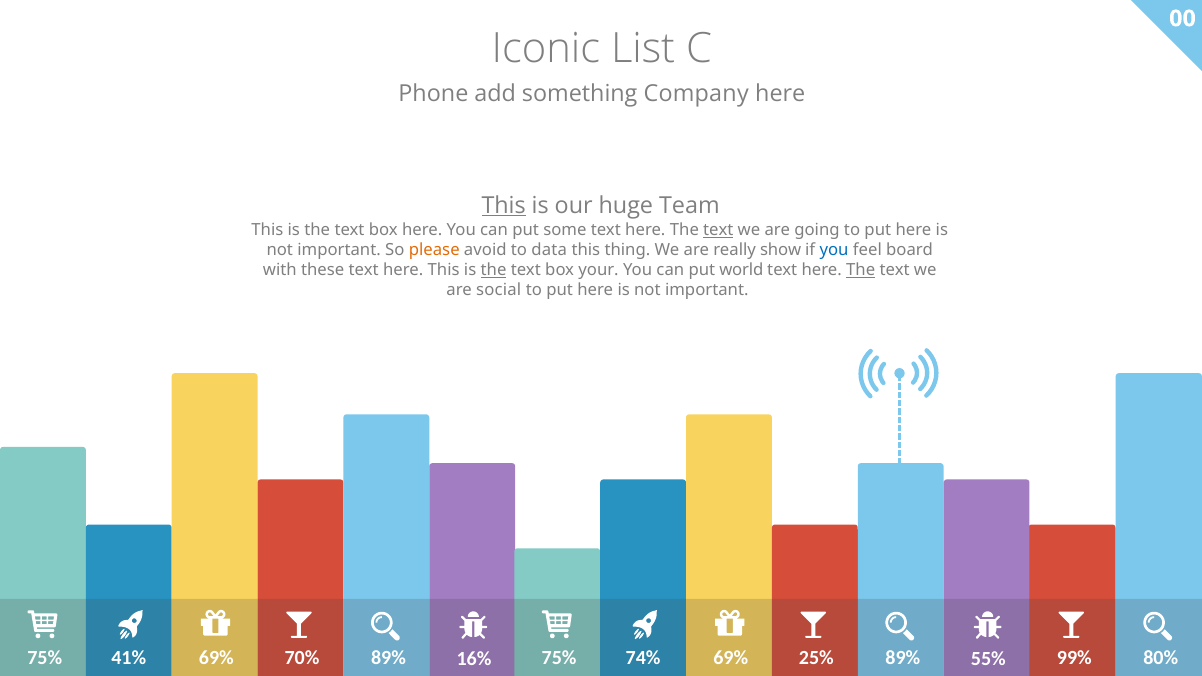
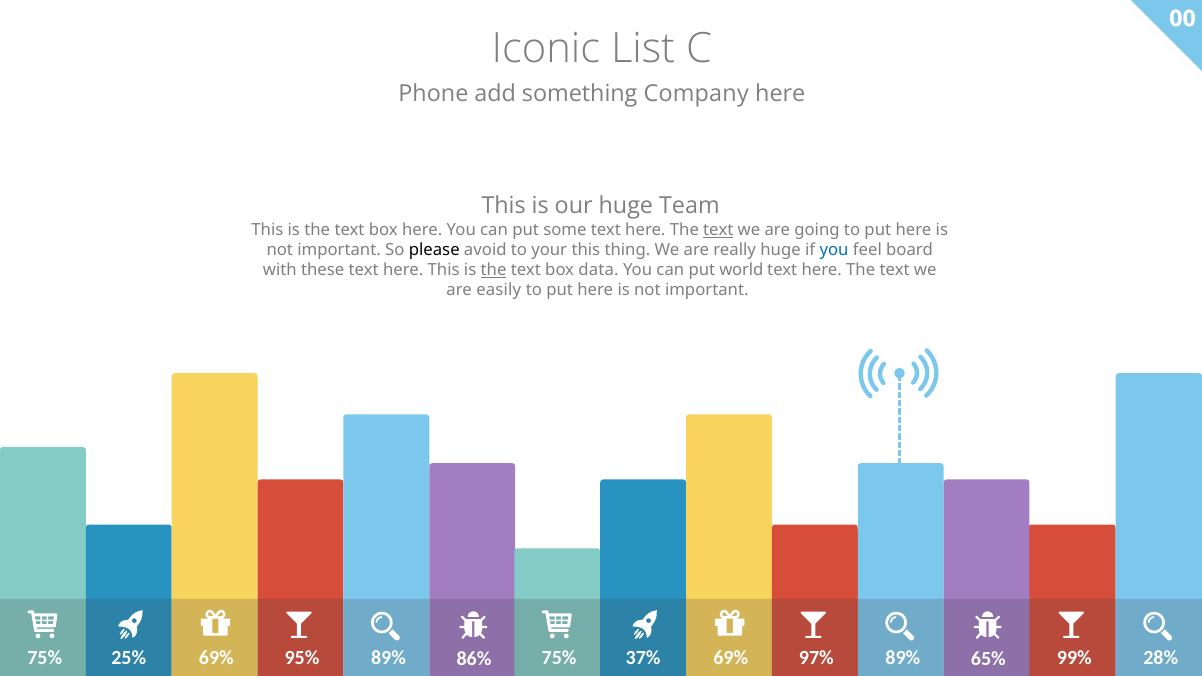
This underline: present -> none (504, 205)
please colour: orange -> black (434, 250)
data: data -> your (549, 250)
really show: show -> huge (781, 250)
your: your -> data (598, 270)
The underline: present -> none (861, 270)
social: social -> easily (499, 290)
41%: 41% -> 25% (129, 658)
70%: 70% -> 95% (302, 658)
16%: 16% -> 86% (474, 659)
74%: 74% -> 37% (643, 658)
25%: 25% -> 97% (816, 658)
55%: 55% -> 65% (988, 659)
80%: 80% -> 28% (1161, 658)
